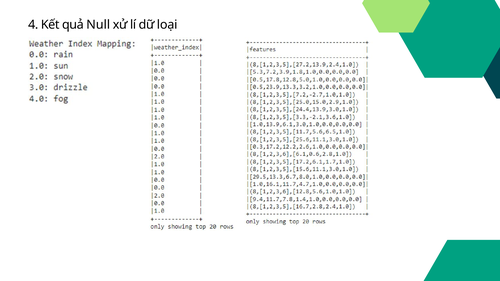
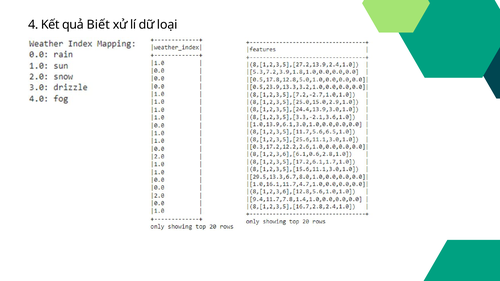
Null: Null -> Biết (98, 25)
